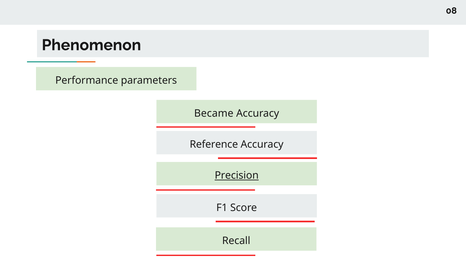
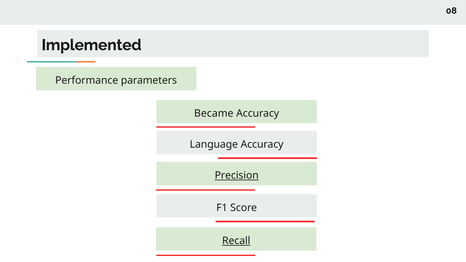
Phenomenon: Phenomenon -> Implemented (92, 45)
Reference: Reference -> Language (214, 144)
Recall underline: none -> present (236, 241)
